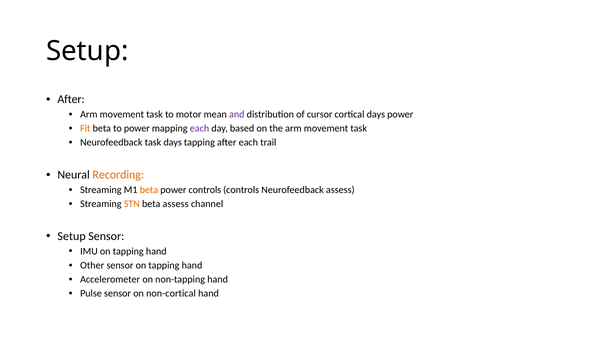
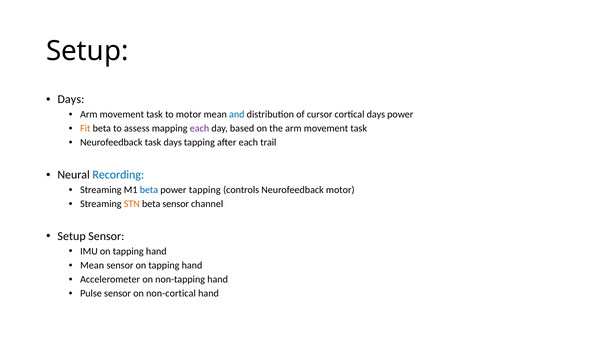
After: After -> Days (71, 99)
and colour: purple -> blue (237, 114)
to power: power -> assess (137, 128)
Recording colour: orange -> blue (118, 175)
beta colour: orange -> blue (149, 190)
power controls: controls -> tapping (205, 190)
Neurofeedback assess: assess -> motor (340, 190)
beta assess: assess -> sensor (176, 204)
Other: Other -> Mean (92, 265)
